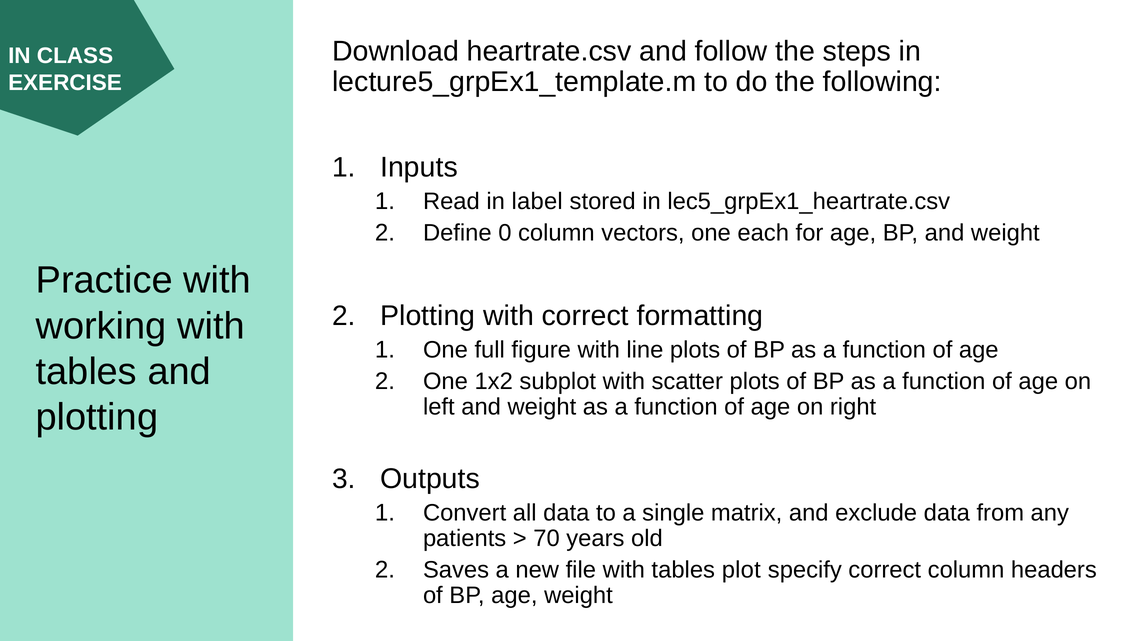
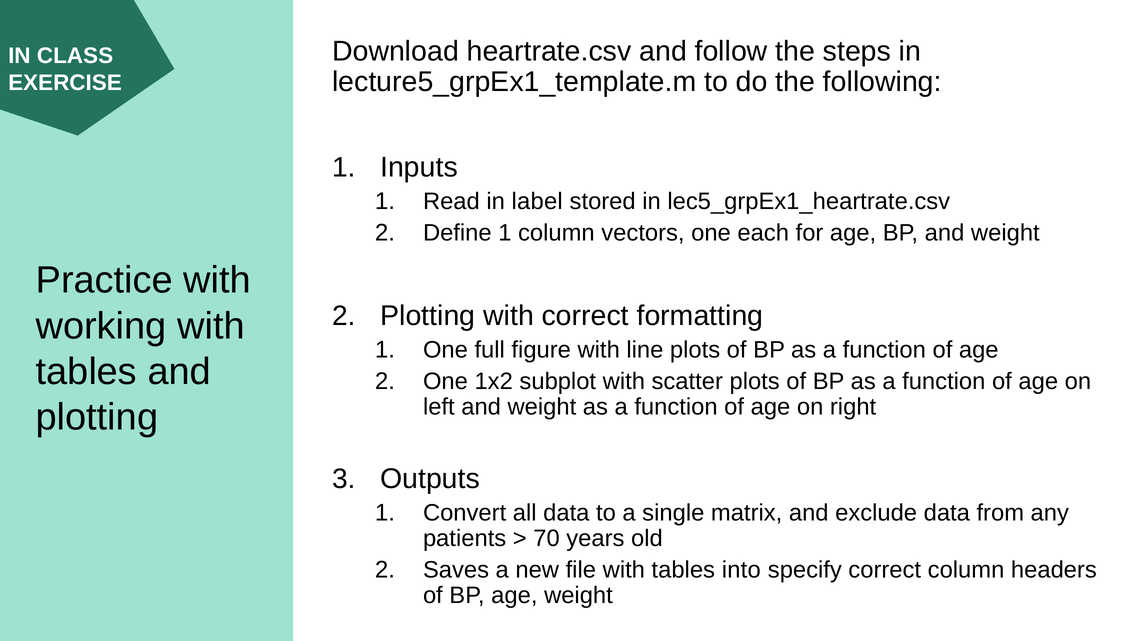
Define 0: 0 -> 1 (505, 233)
plot: plot -> into (741, 570)
